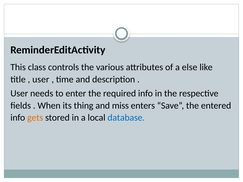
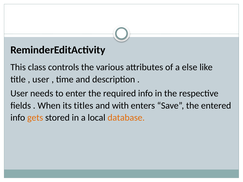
thing: thing -> titles (84, 106)
miss: miss -> with (120, 106)
database colour: blue -> orange (126, 118)
